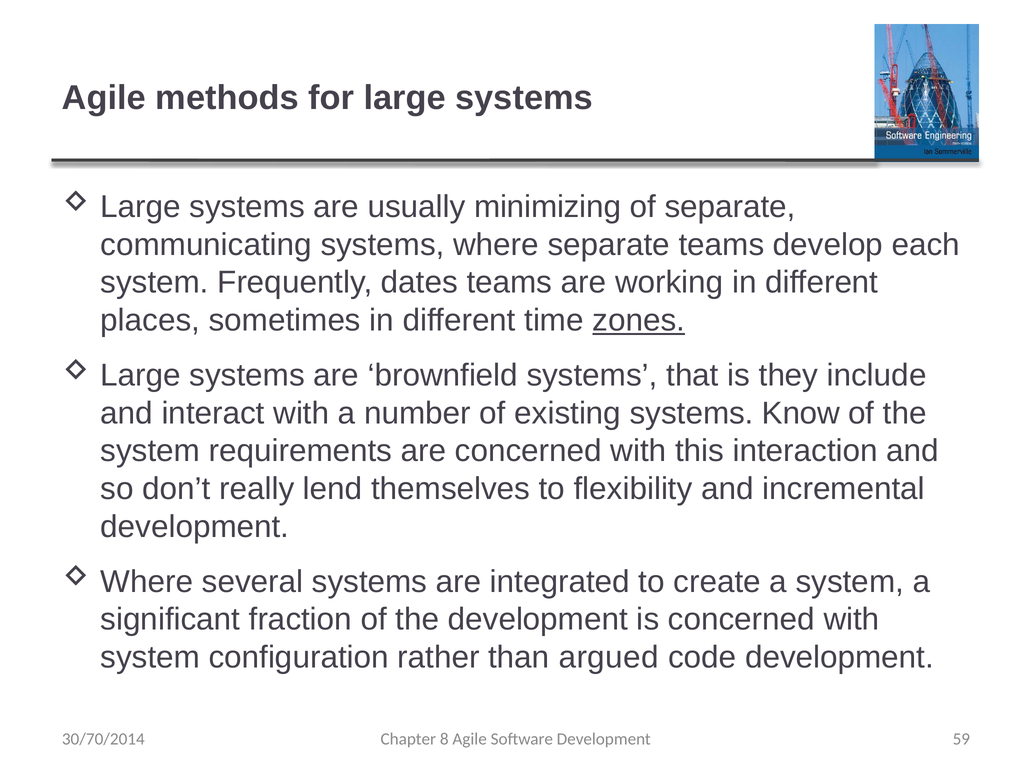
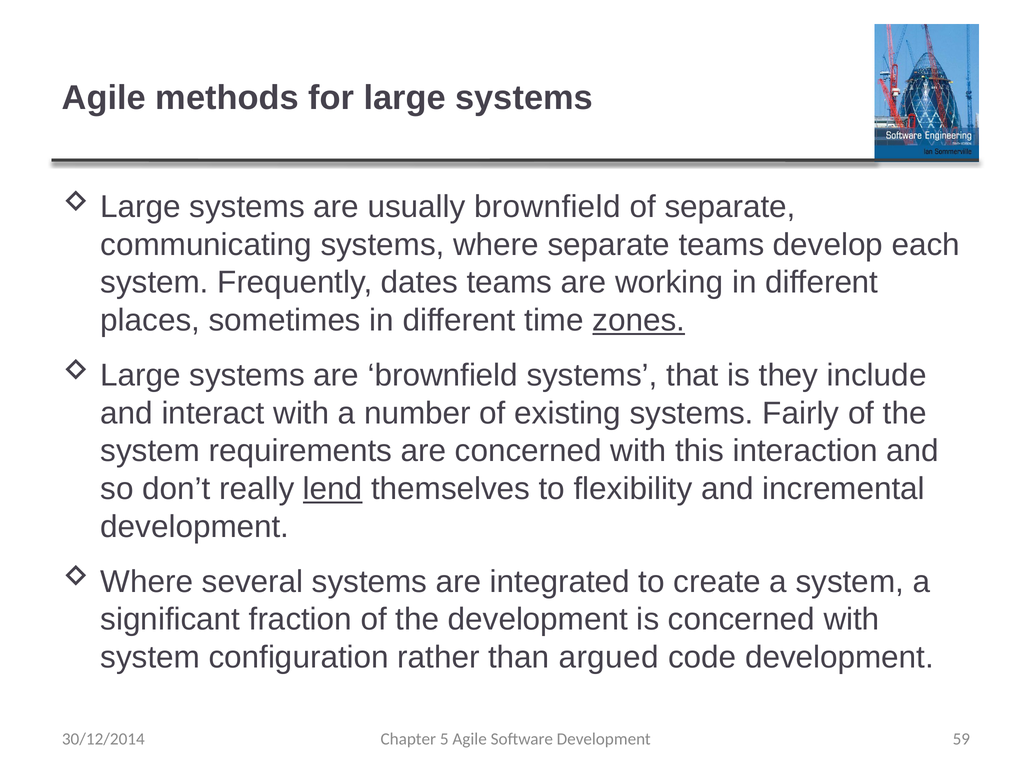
usually minimizing: minimizing -> brownfield (547, 207)
Know: Know -> Fairly (801, 413)
lend underline: none -> present (333, 489)
30/70/2014: 30/70/2014 -> 30/12/2014 (103, 739)
8: 8 -> 5 (444, 739)
